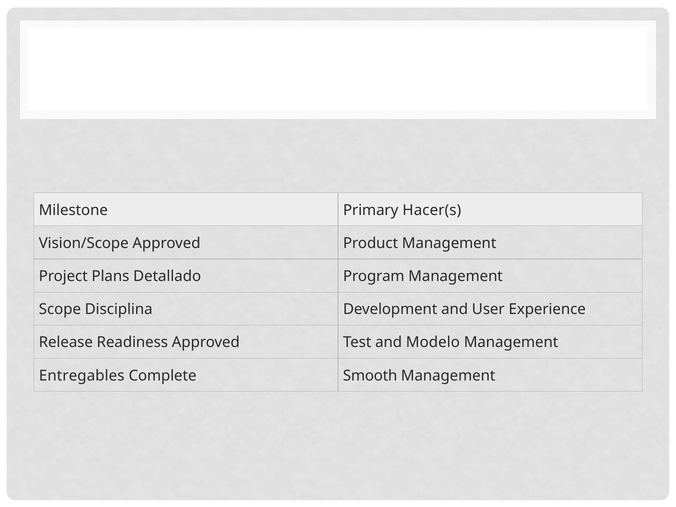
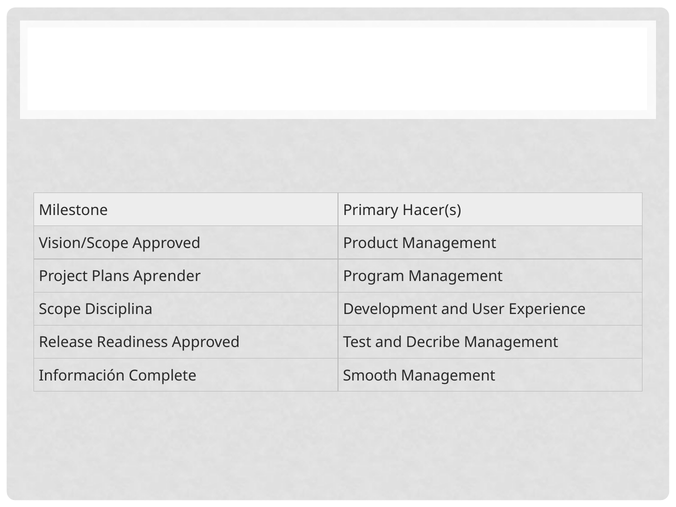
Detallado: Detallado -> Aprender (167, 276)
Modelo: Modelo -> Decribe (433, 343)
Entregables: Entregables -> Información (82, 376)
